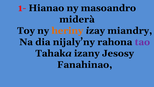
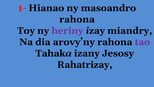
miderà: miderà -> rahona (77, 19)
heriny colour: orange -> purple (67, 31)
nijaly’ny: nijaly’ny -> arovy’ny (74, 42)
Fanahinao: Fanahinao -> Rahatrizay (85, 64)
